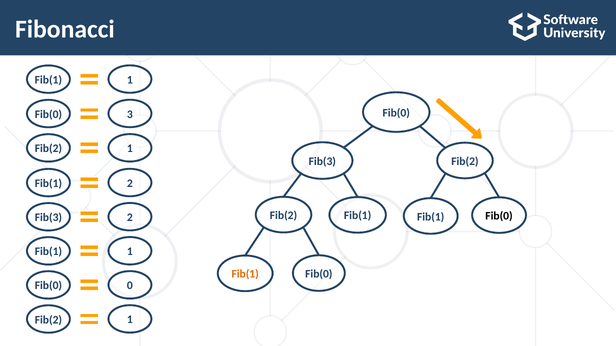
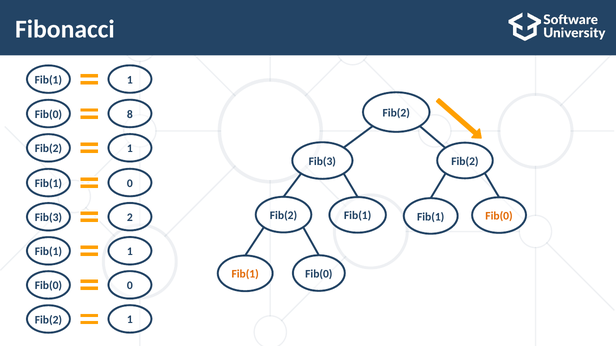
Fib(0: Fib(0 -> Fib(2 (396, 113)
3: 3 -> 8 (130, 114)
Fib(1 2: 2 -> 0 (130, 184)
Fib(0 colour: black -> orange (499, 216)
